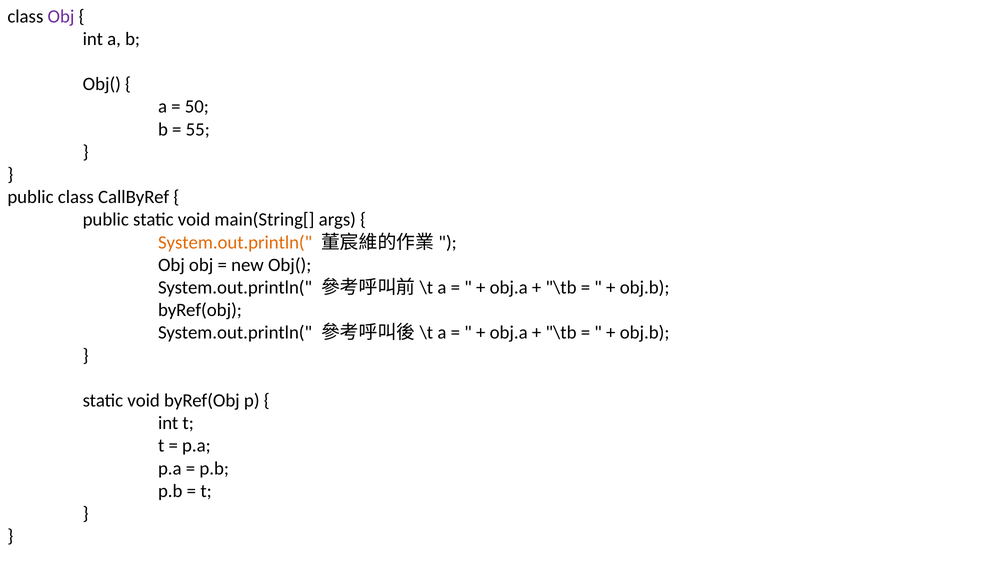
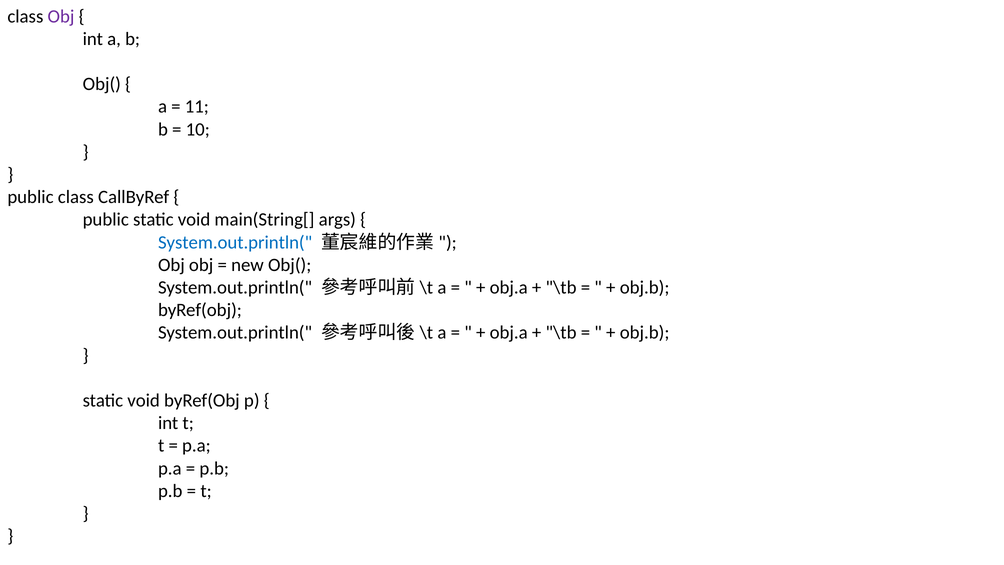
50: 50 -> 11 (197, 107)
55: 55 -> 10 (198, 129)
System.out.println( colour: orange -> blue (235, 242)
